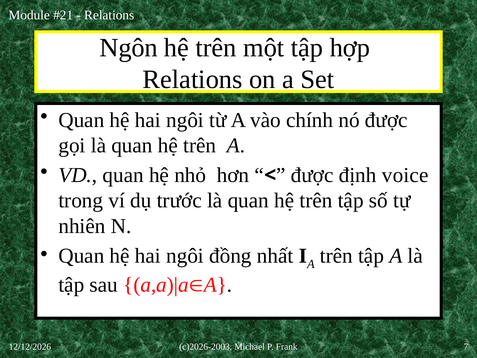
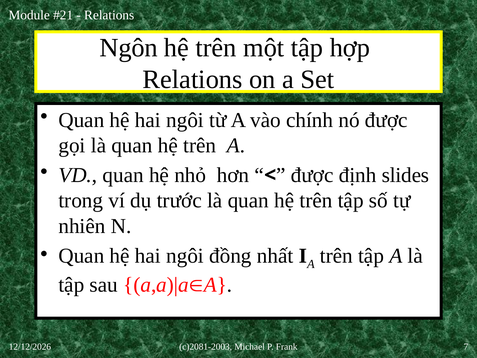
voice: voice -> slides (405, 175)
c)2026-2003: c)2026-2003 -> c)2081-2003 (206, 346)
